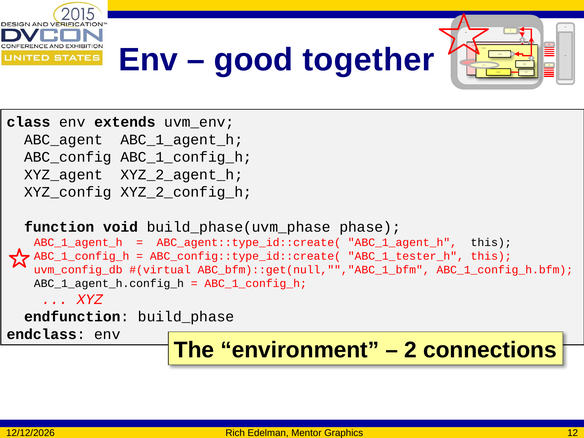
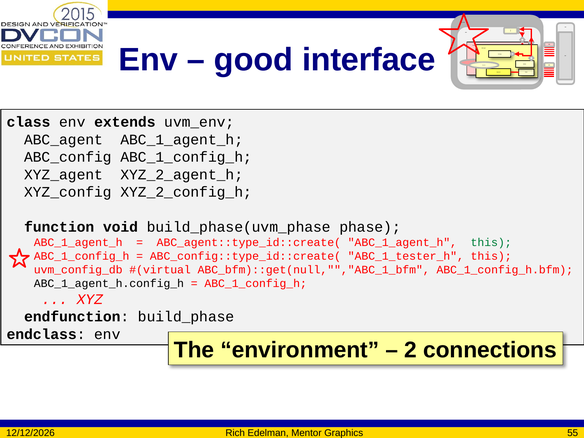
together: together -> interface (369, 60)
this colour: black -> green (491, 243)
12: 12 -> 55 (573, 433)
